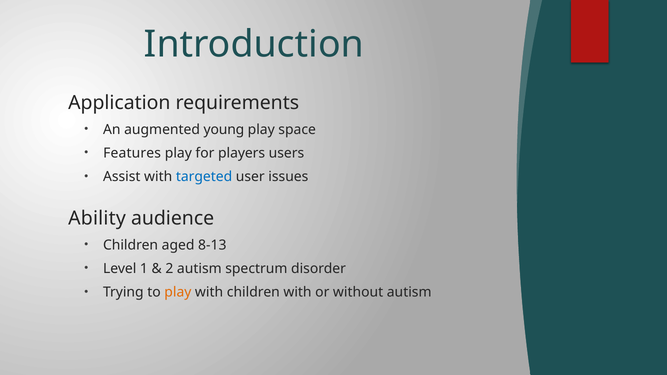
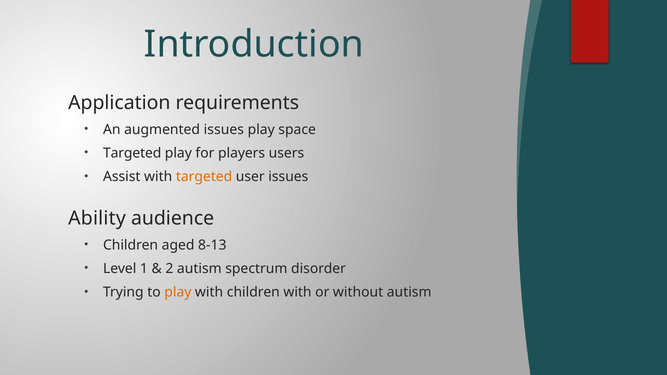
augmented young: young -> issues (224, 130)
Features: Features -> Targeted (132, 153)
targeted colour: blue -> orange (204, 177)
